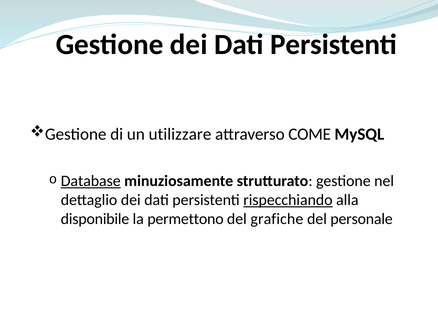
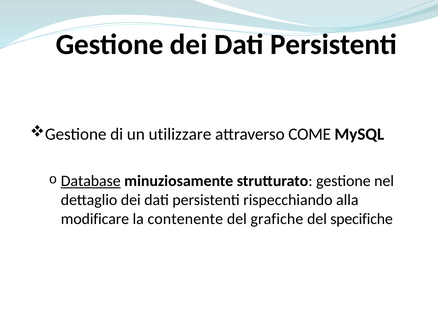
rispecchiando underline: present -> none (288, 200)
disponibile: disponibile -> modificare (95, 219)
permettono: permettono -> contenente (185, 219)
personale: personale -> specifiche (362, 219)
